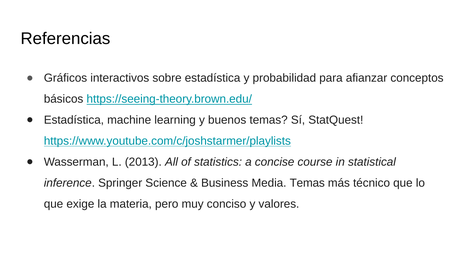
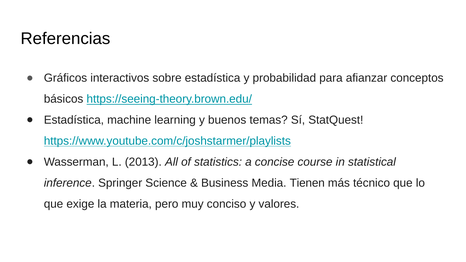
Media Temas: Temas -> Tienen (307, 183)
